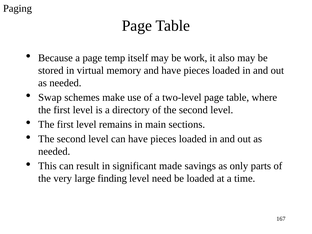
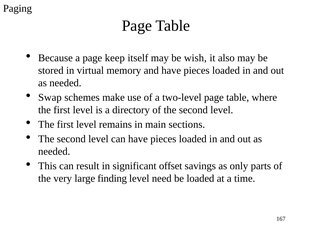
temp: temp -> keep (115, 58)
work: work -> wish (195, 58)
made: made -> offset (171, 166)
